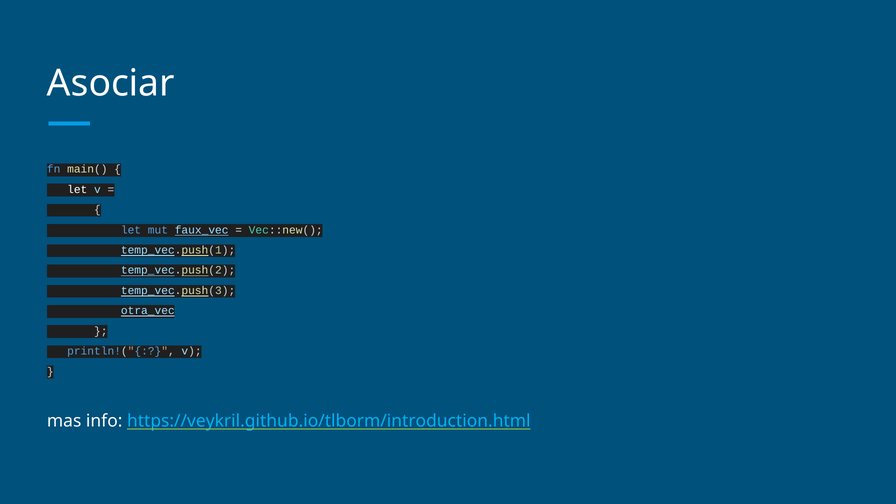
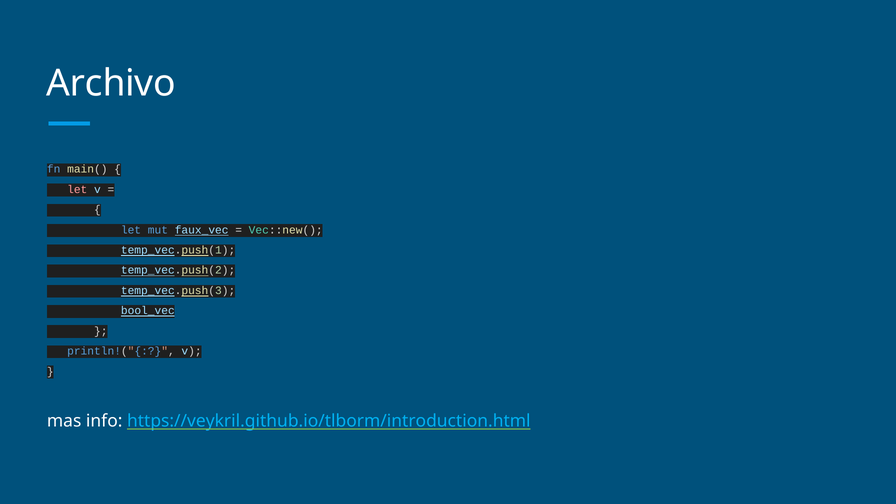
Asociar: Asociar -> Archivo (111, 83)
let colour: white -> pink (77, 189)
otra_vec: otra_vec -> bool_vec (148, 311)
